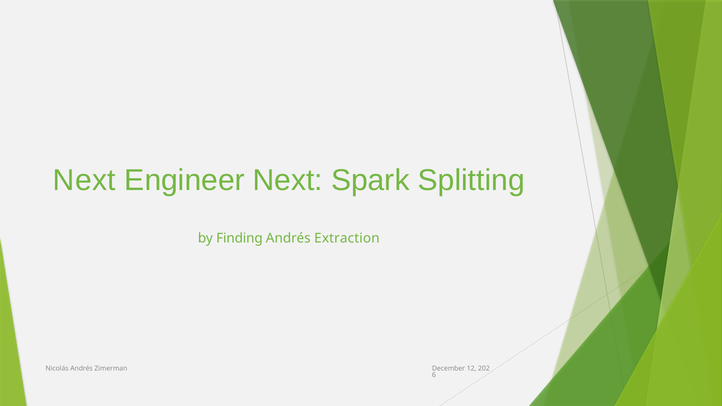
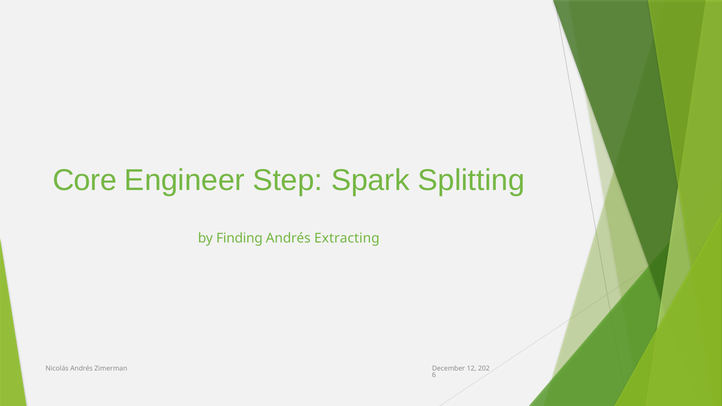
Next: Next -> Core (85, 181)
Engineer Next: Next -> Step (288, 181)
Extraction: Extraction -> Extracting (347, 238)
